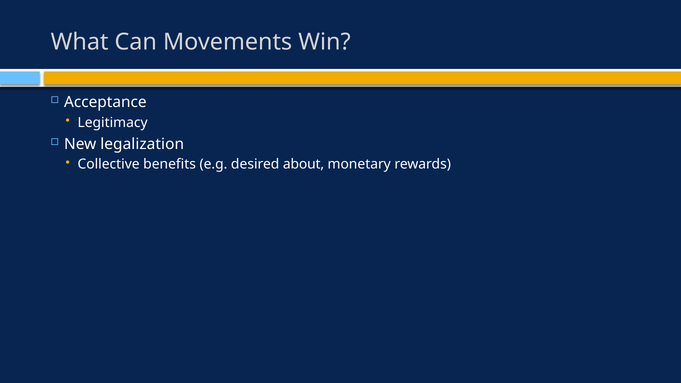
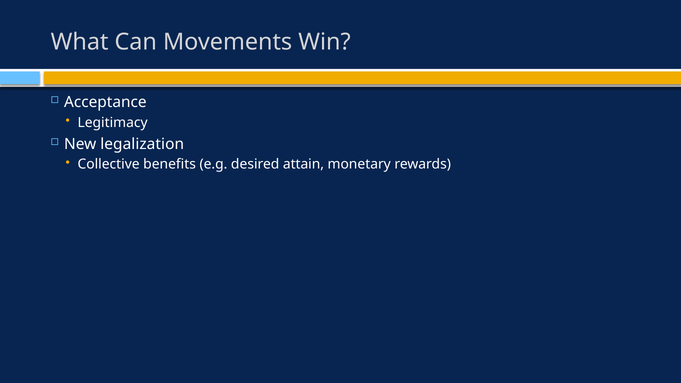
about: about -> attain (303, 164)
